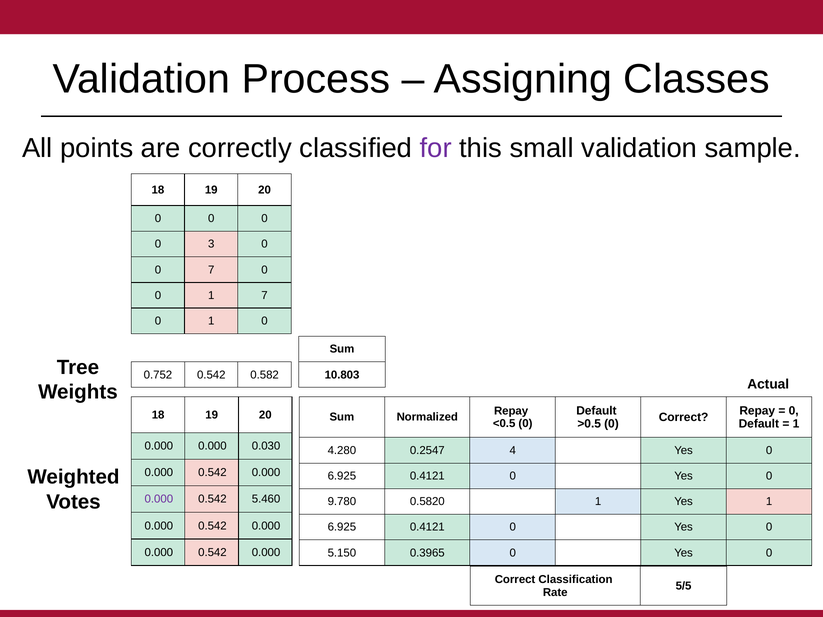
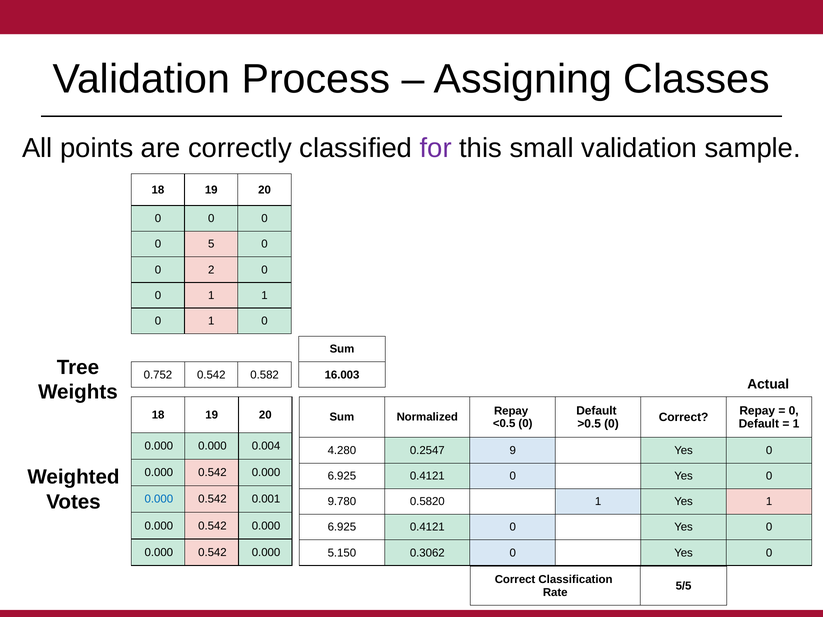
3: 3 -> 5 (211, 244)
0 7: 7 -> 2 (211, 270)
1 7: 7 -> 1 (265, 296)
10.803: 10.803 -> 16.003 (342, 375)
0.030: 0.030 -> 0.004 (266, 446)
4: 4 -> 9 (513, 451)
0.000 colour: purple -> blue (159, 499)
5.460: 5.460 -> 0.001 (266, 499)
0.3965: 0.3965 -> 0.3062 (427, 553)
